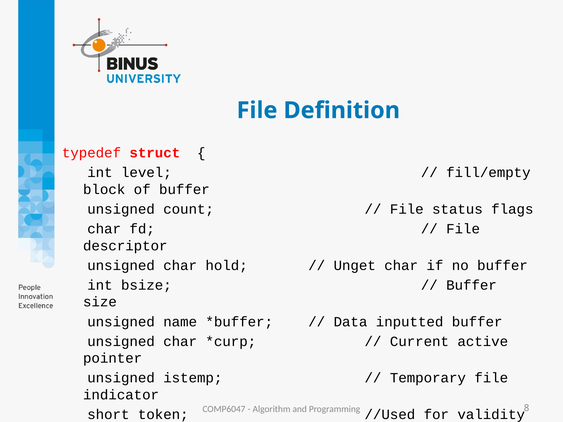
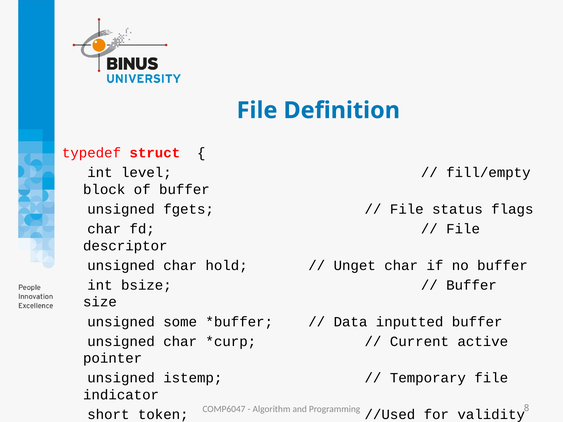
count: count -> fgets (189, 209)
name: name -> some (180, 322)
